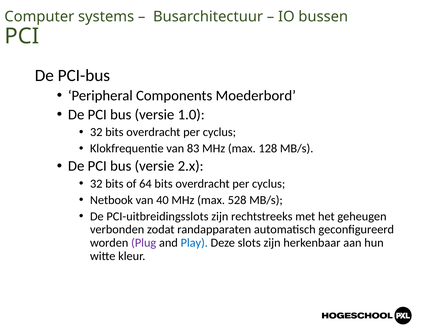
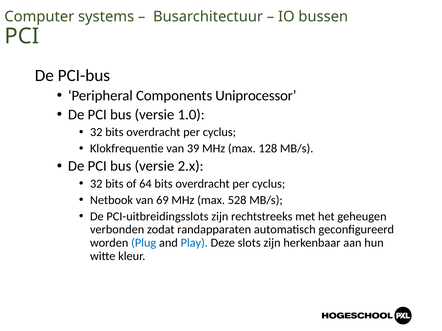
Moederbord: Moederbord -> Uniprocessor (256, 96)
83: 83 -> 39 (193, 149)
40: 40 -> 69 (162, 200)
Plug colour: purple -> blue (144, 243)
